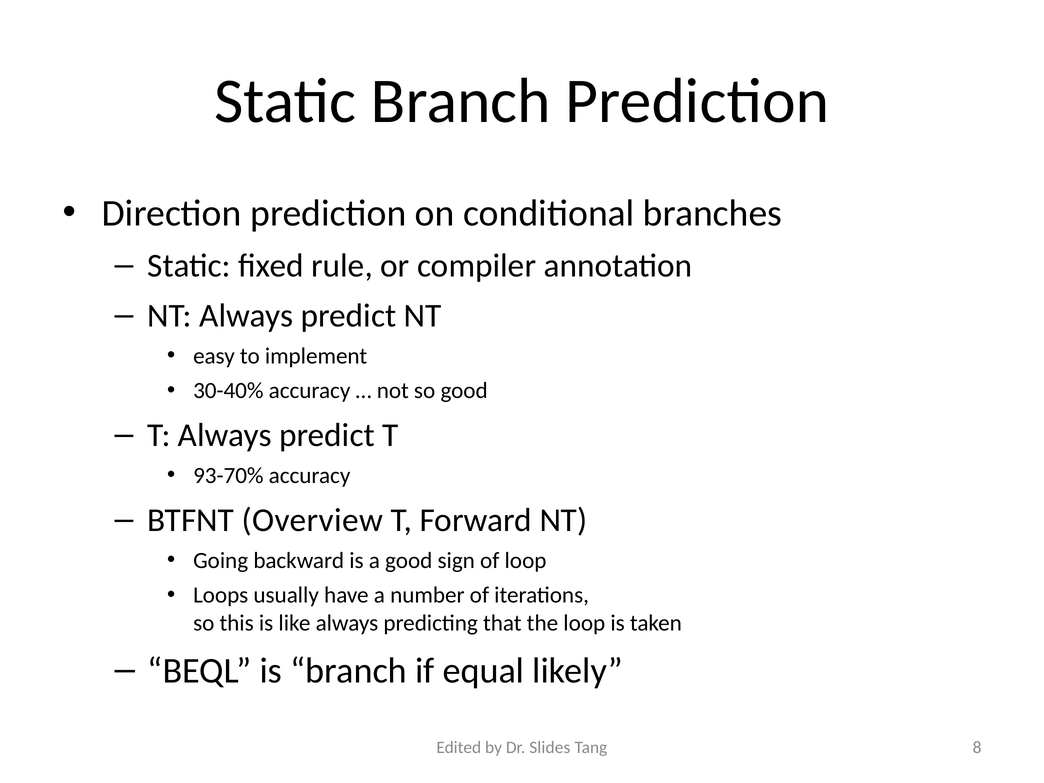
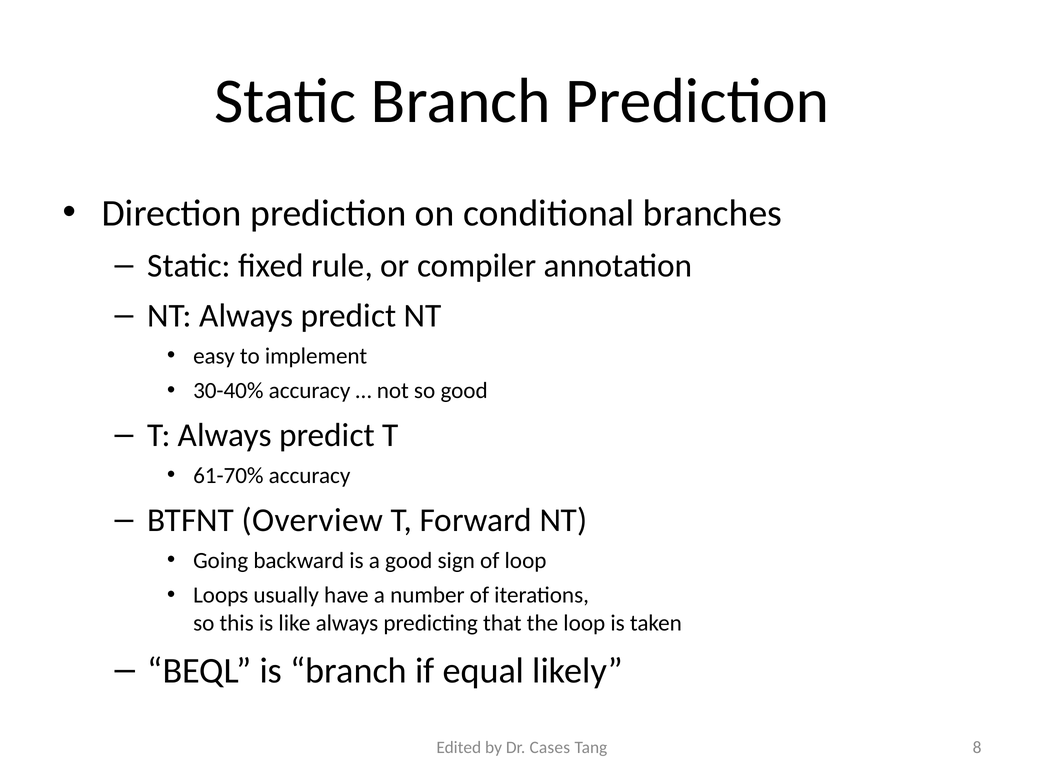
93-70%: 93-70% -> 61-70% (228, 476)
Slides: Slides -> Cases (550, 748)
